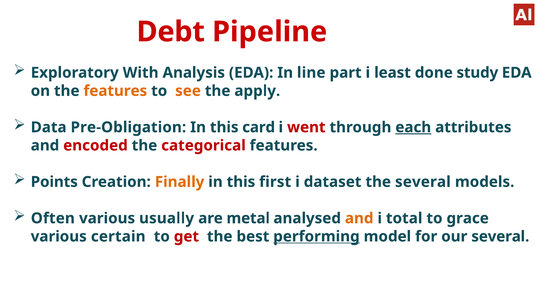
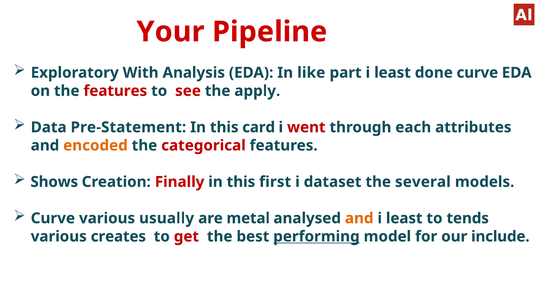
Debt: Debt -> Your (171, 32)
line: line -> like (311, 73)
done study: study -> curve (477, 73)
features colour: orange -> red (115, 91)
see colour: orange -> red (188, 91)
Pre-Obligation: Pre-Obligation -> Pre-Statement (128, 127)
each underline: present -> none (413, 127)
encoded colour: red -> orange (95, 146)
Points: Points -> Shows (54, 182)
Finally colour: orange -> red (180, 182)
Often: Often -> Curve (53, 218)
total: total -> least (404, 218)
grace: grace -> tends (468, 218)
certain: certain -> creates (118, 237)
our several: several -> include (500, 237)
